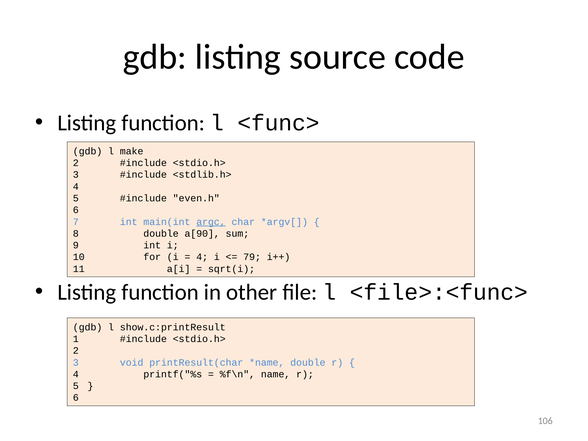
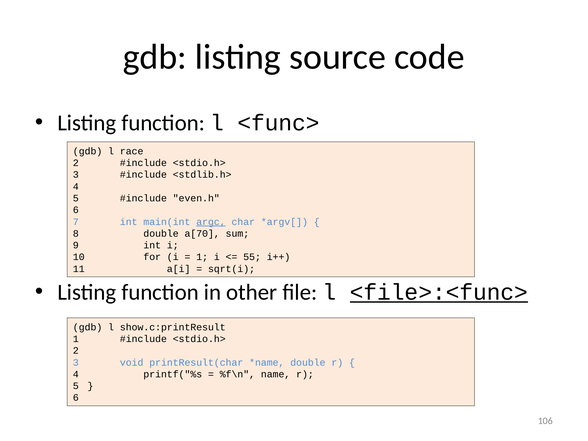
make: make -> race (132, 151)
a[90: a[90 -> a[70 (202, 234)
4: 4 -> 1 (202, 257)
79: 79 -> 55 (252, 257)
<file>:<func> underline: none -> present (439, 292)
